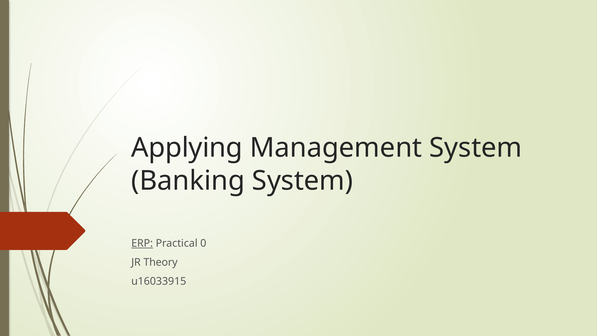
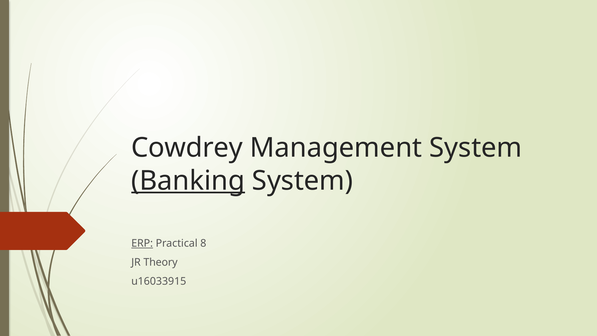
Applying: Applying -> Cowdrey (187, 148)
Banking underline: none -> present (188, 181)
0: 0 -> 8 (203, 243)
